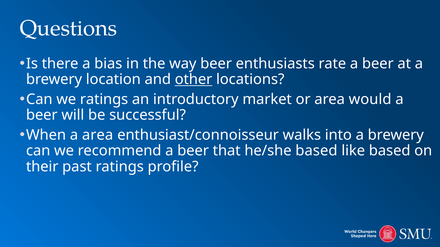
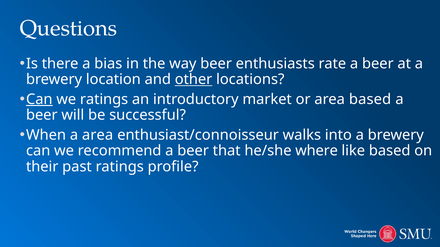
Can underline: none -> present (39, 100)
area would: would -> based (370, 100)
he/she based: based -> where (317, 151)
